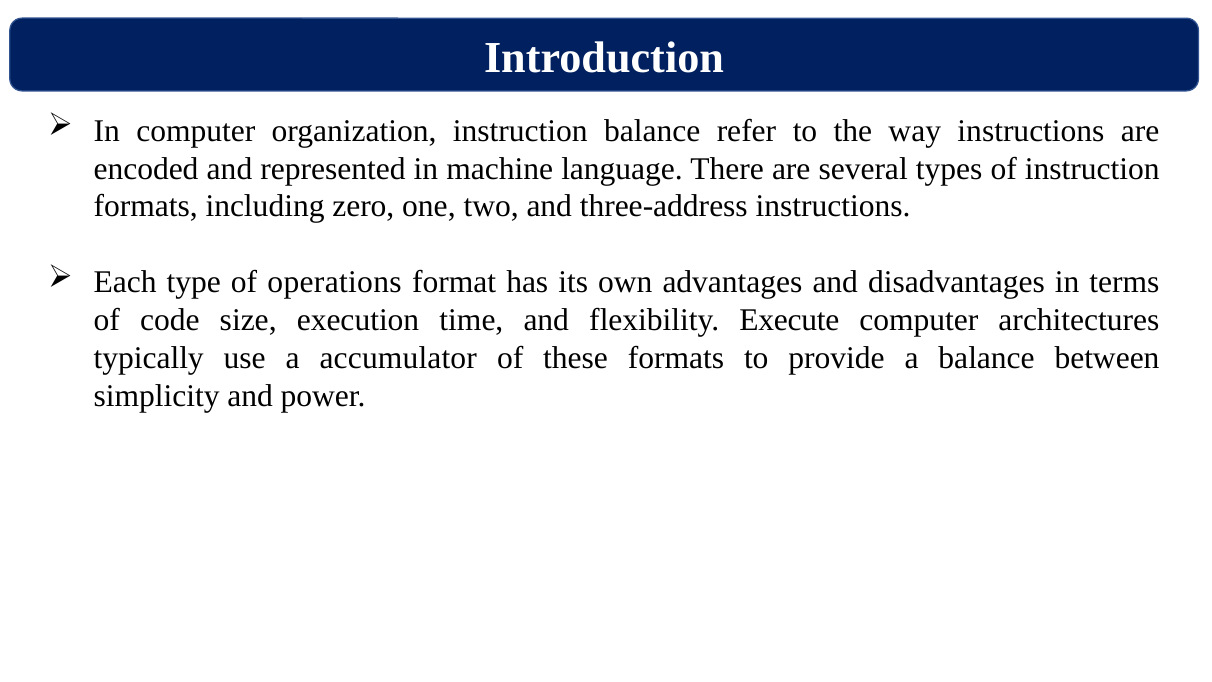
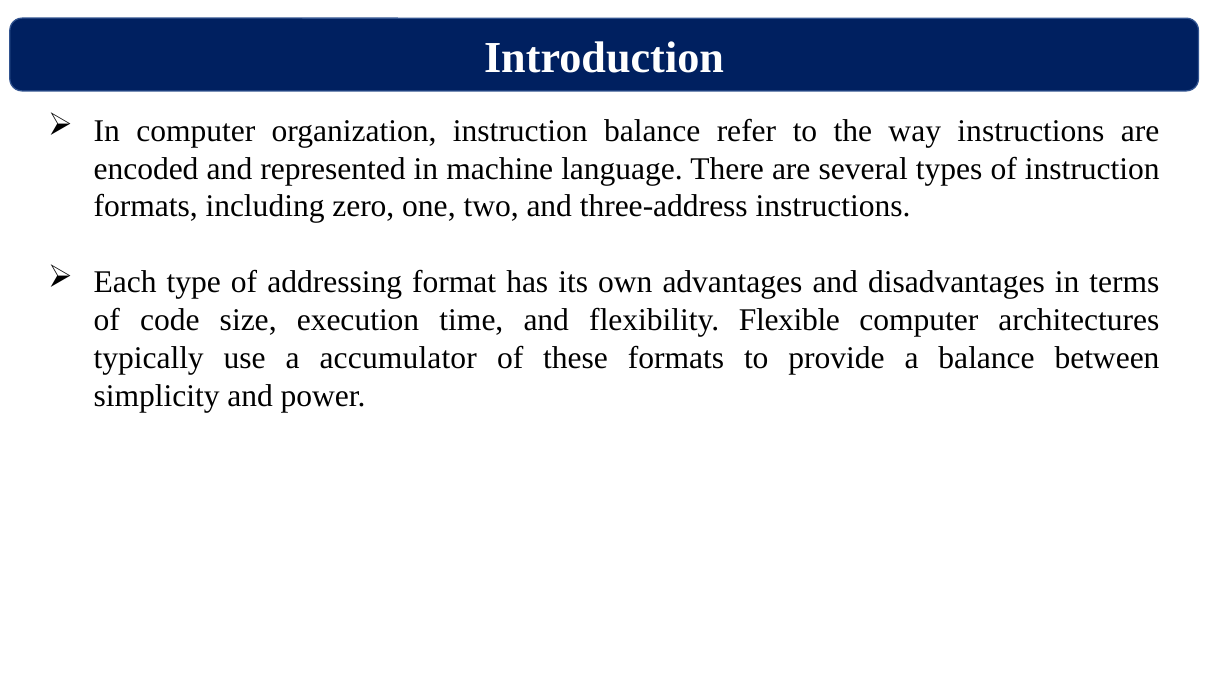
operations: operations -> addressing (335, 282)
Execute: Execute -> Flexible (789, 320)
